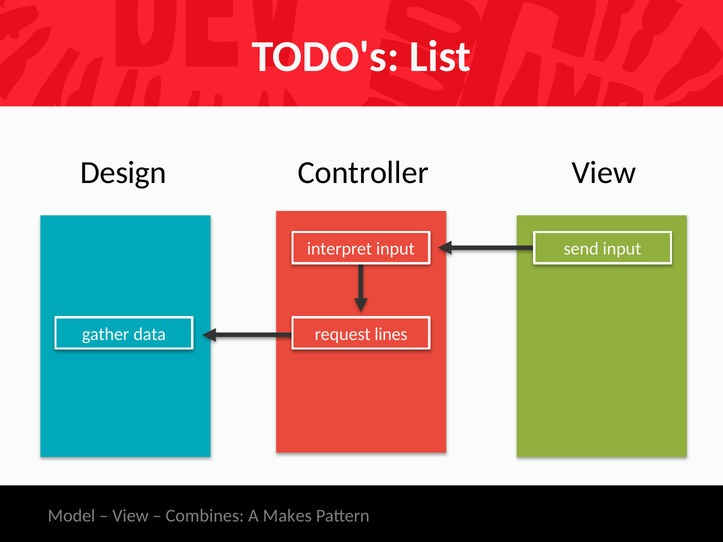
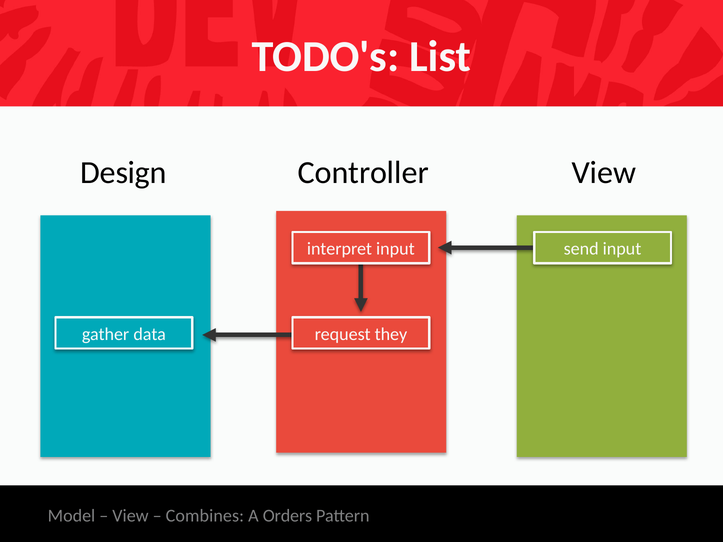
lines: lines -> they (391, 334)
Makes: Makes -> Orders (287, 516)
